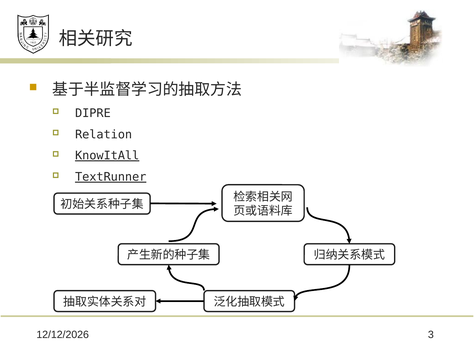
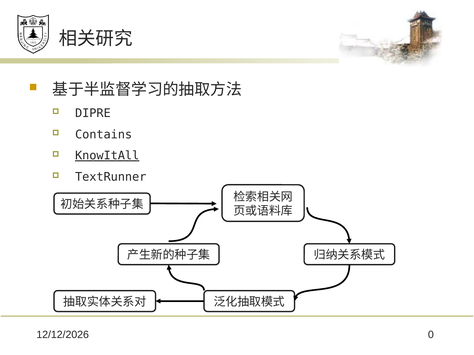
Relation: Relation -> Contains (104, 135)
TextRunner underline: present -> none (111, 177)
3: 3 -> 0 (431, 335)
